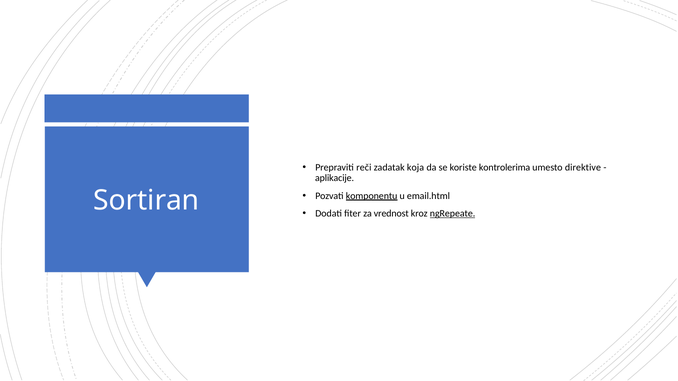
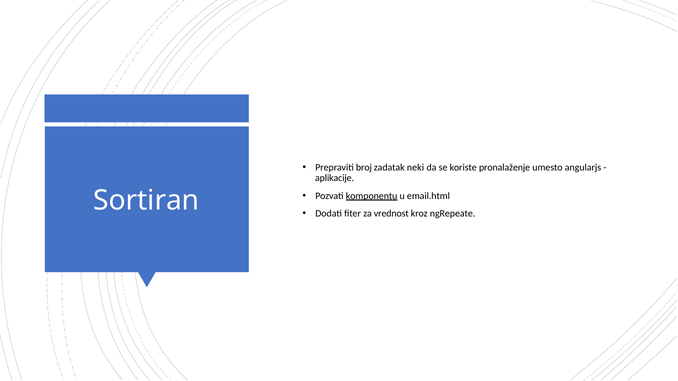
reči: reči -> broj (364, 167)
koja: koja -> neki (416, 167)
kontrolerima: kontrolerima -> pronalaženje (505, 167)
direktive: direktive -> angularjs (583, 167)
ngRepeate underline: present -> none (453, 214)
